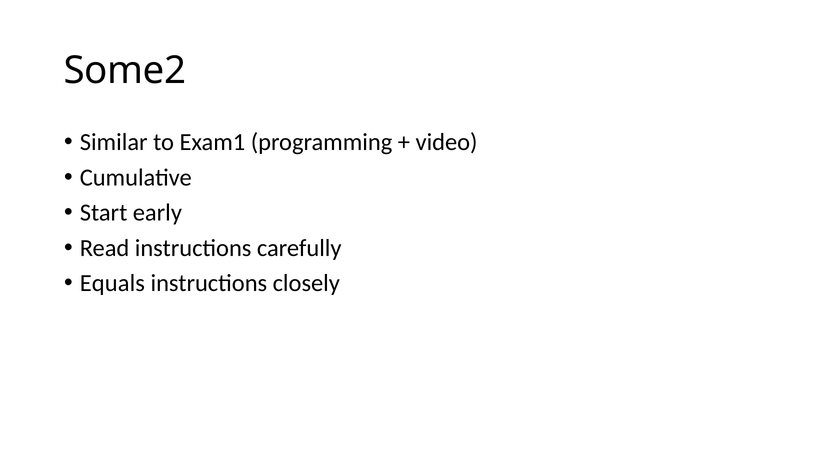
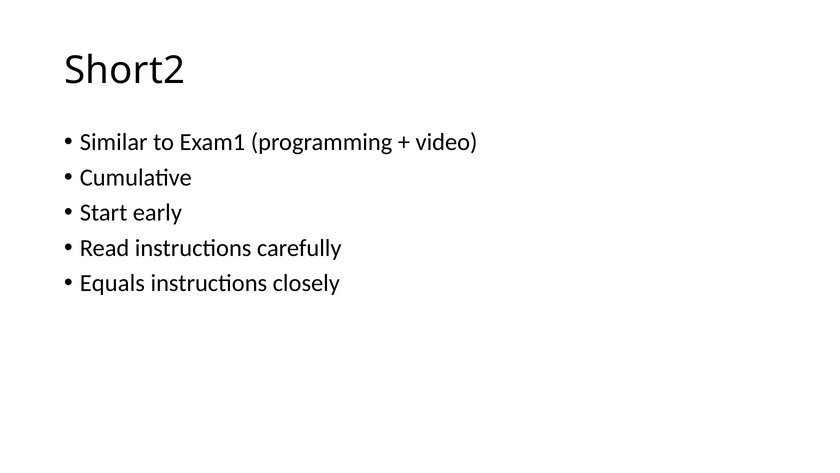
Some2: Some2 -> Short2 (125, 71)
